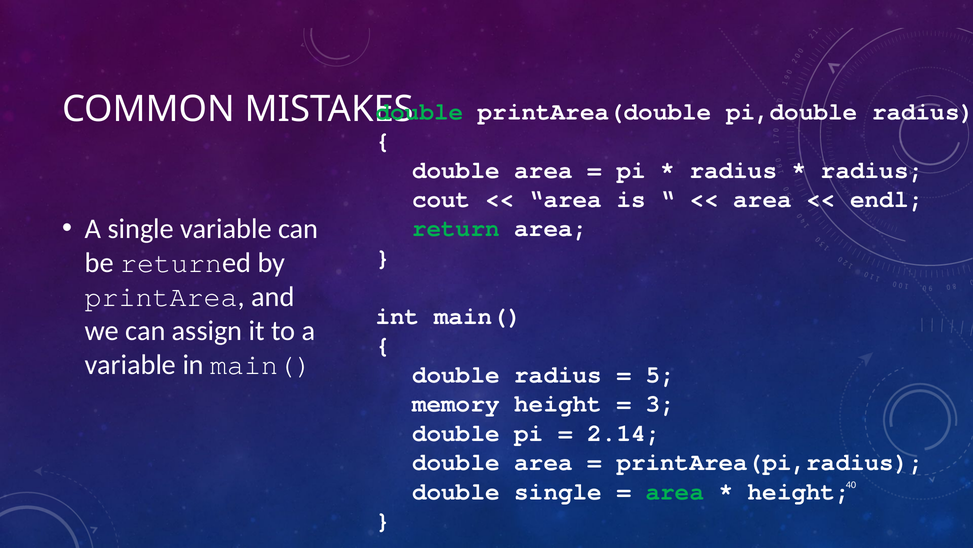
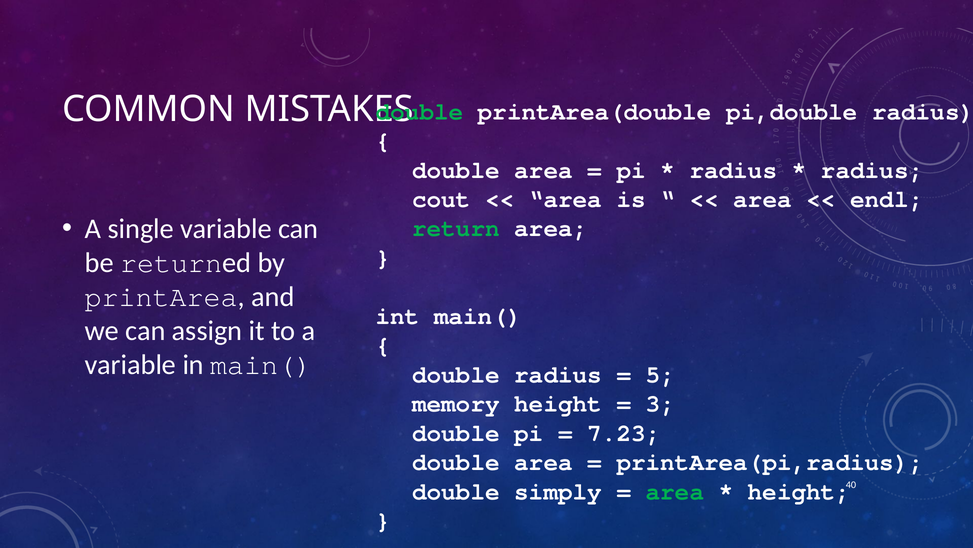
2.14: 2.14 -> 7.23 (624, 432)
double single: single -> simply (558, 491)
